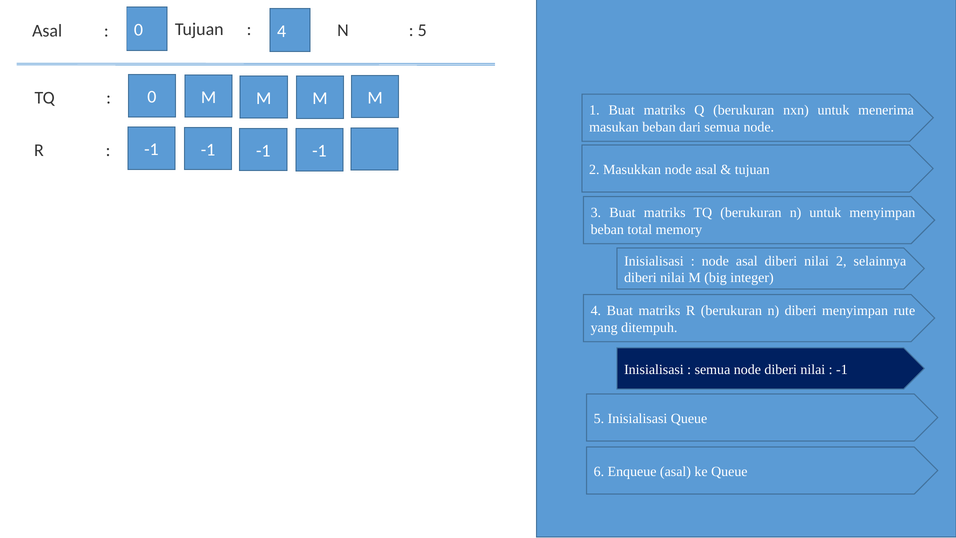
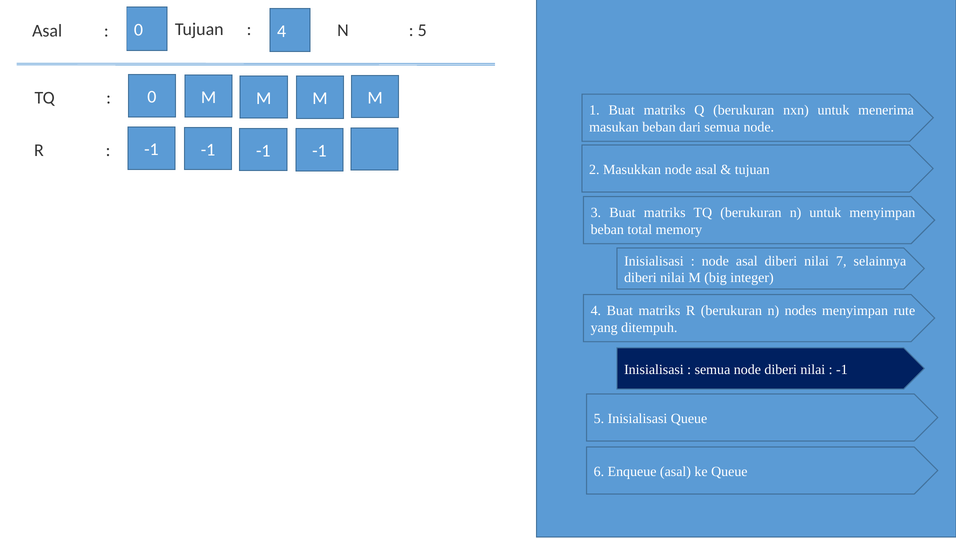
nilai 2: 2 -> 7 (841, 261)
n diberi: diberi -> nodes (801, 311)
